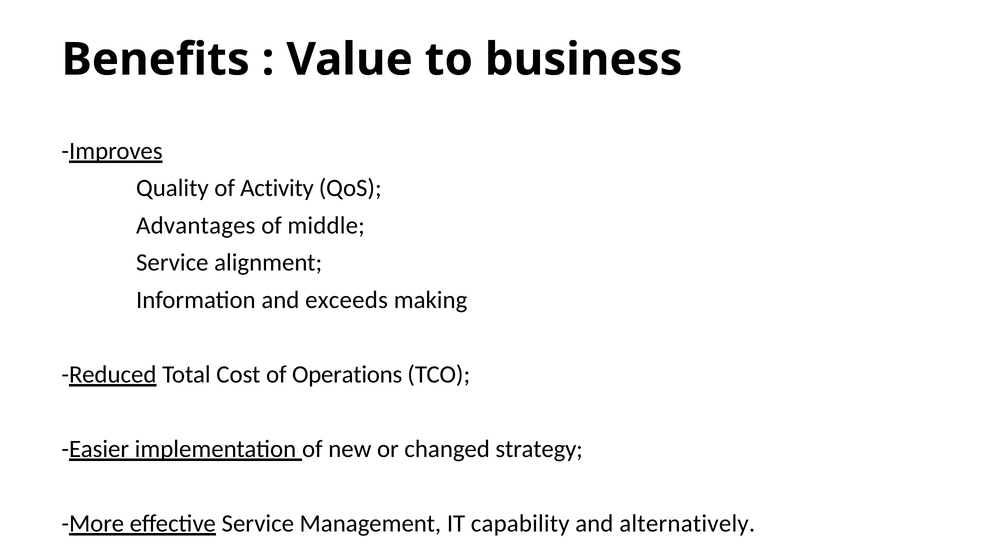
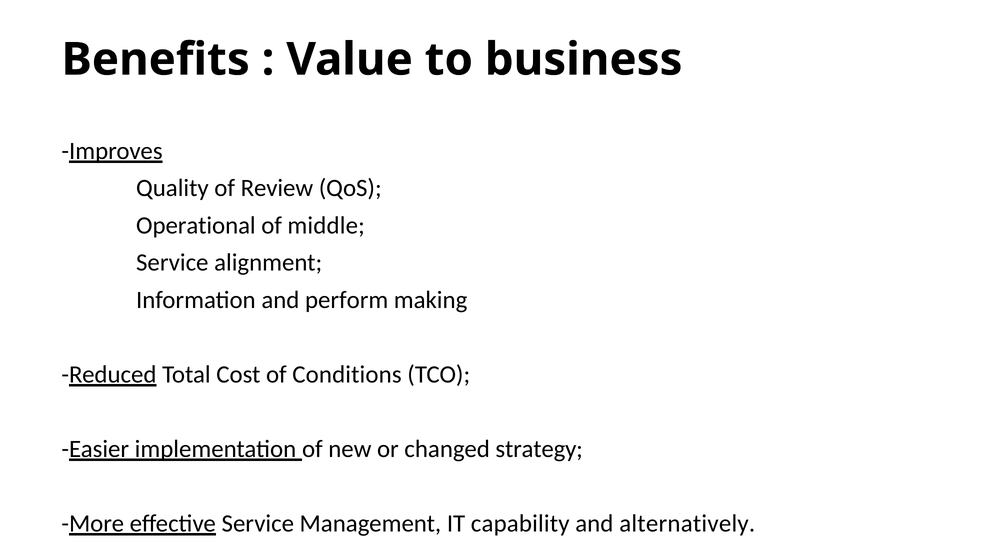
Activity: Activity -> Review (277, 188)
Advantages: Advantages -> Operational (196, 225)
exceeds: exceeds -> perform (347, 300)
Operations: Operations -> Conditions (347, 374)
